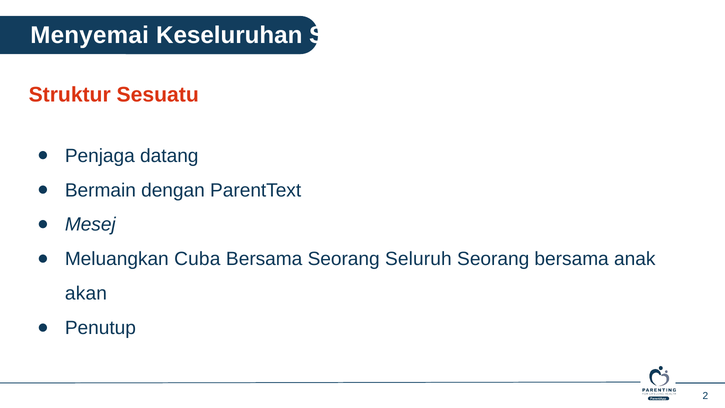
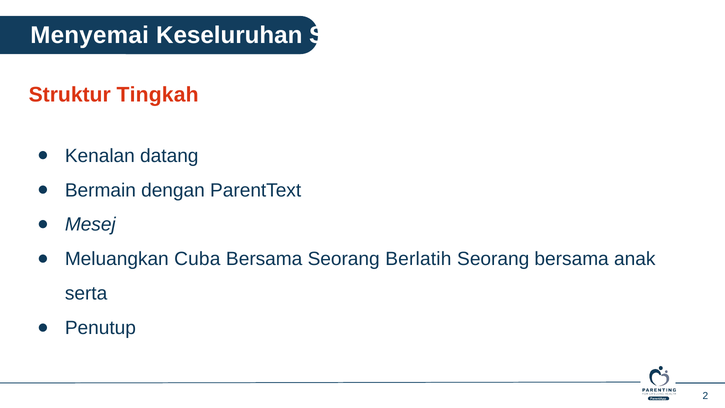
Sesuatu: Sesuatu -> Tingkah (158, 95)
Penjaga: Penjaga -> Kenalan (100, 156)
Seluruh: Seluruh -> Berlatih (418, 259)
akan: akan -> serta (86, 293)
